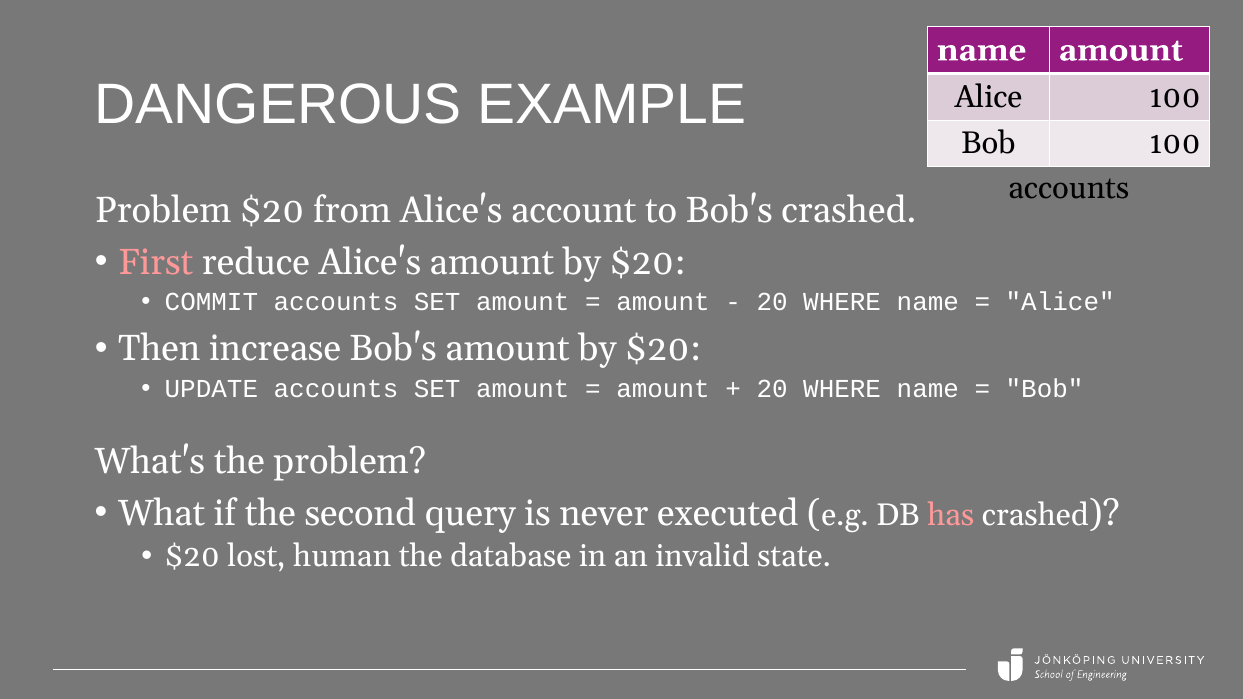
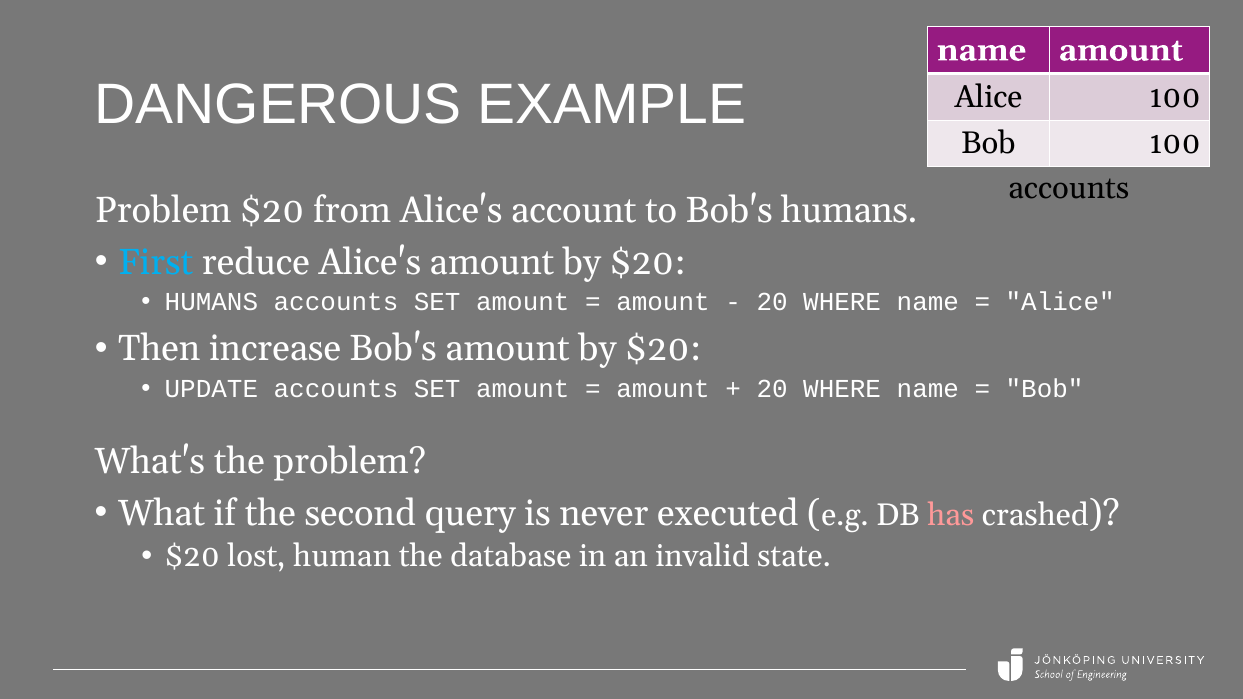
Bob's crashed: crashed -> humans (849, 210)
First colour: pink -> light blue (156, 262)
COMMIT: COMMIT -> HUMANS (211, 302)
